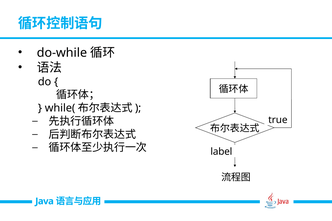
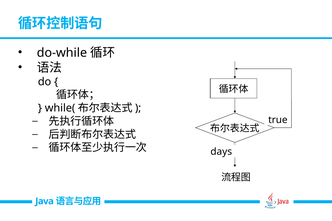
label: label -> days (221, 152)
